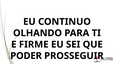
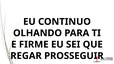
PODER: PODER -> REGAR (26, 56)
